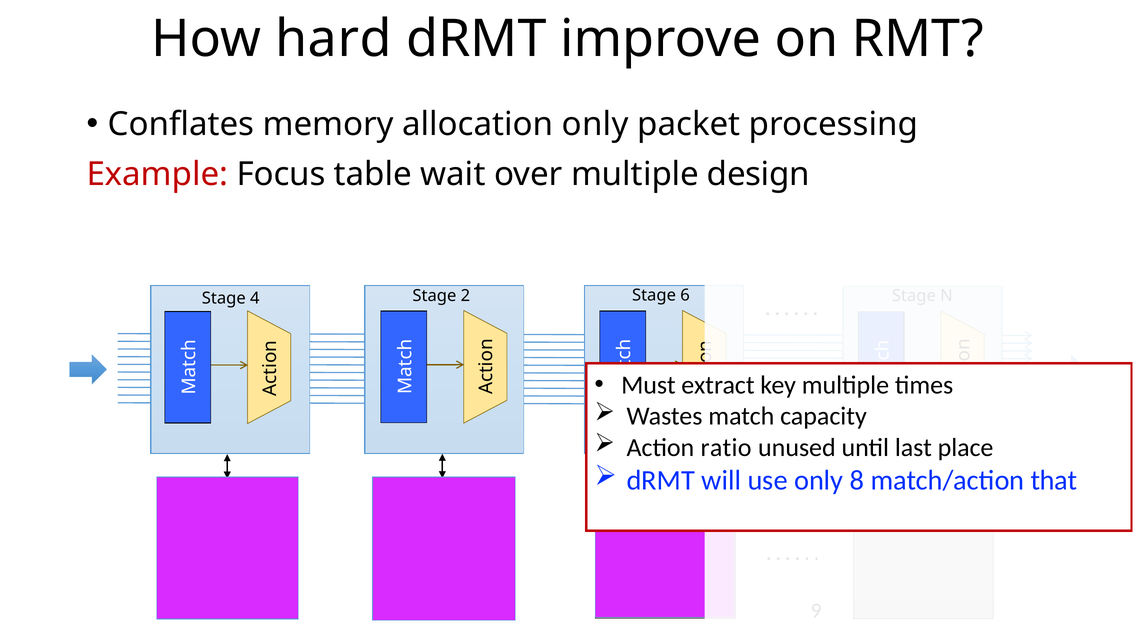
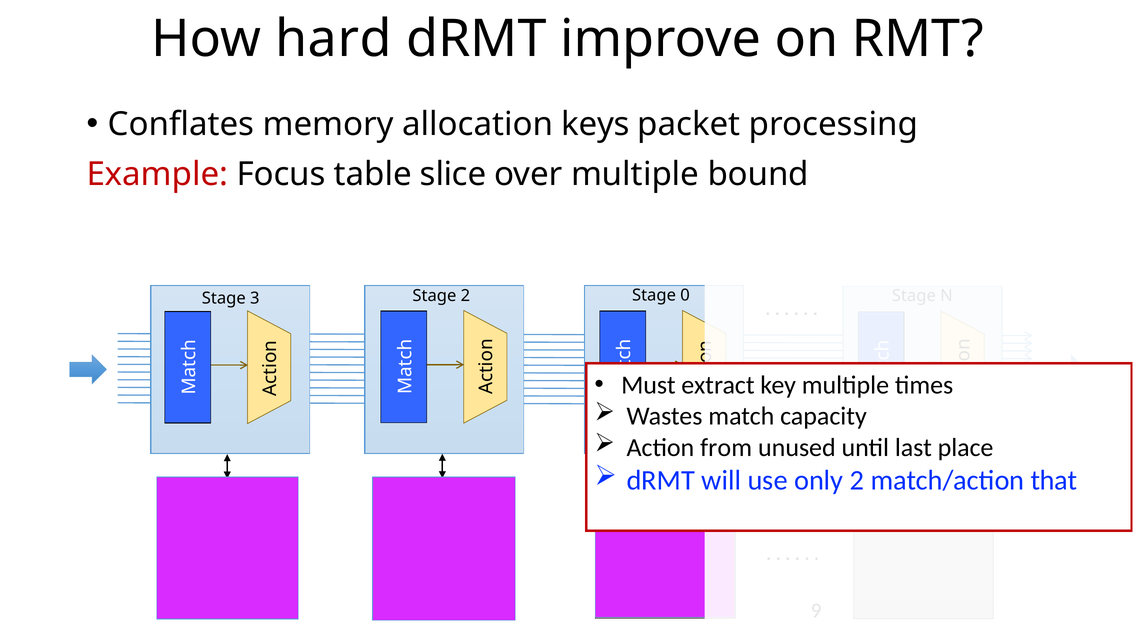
allocation only: only -> keys (595, 124)
wait: wait -> slice (453, 174)
design: design -> bound (758, 174)
Stage 4: 4 -> 3 (255, 298)
6: 6 -> 0 (685, 295)
ratio: ratio -> from (726, 447)
only 8: 8 -> 2 (857, 480)
